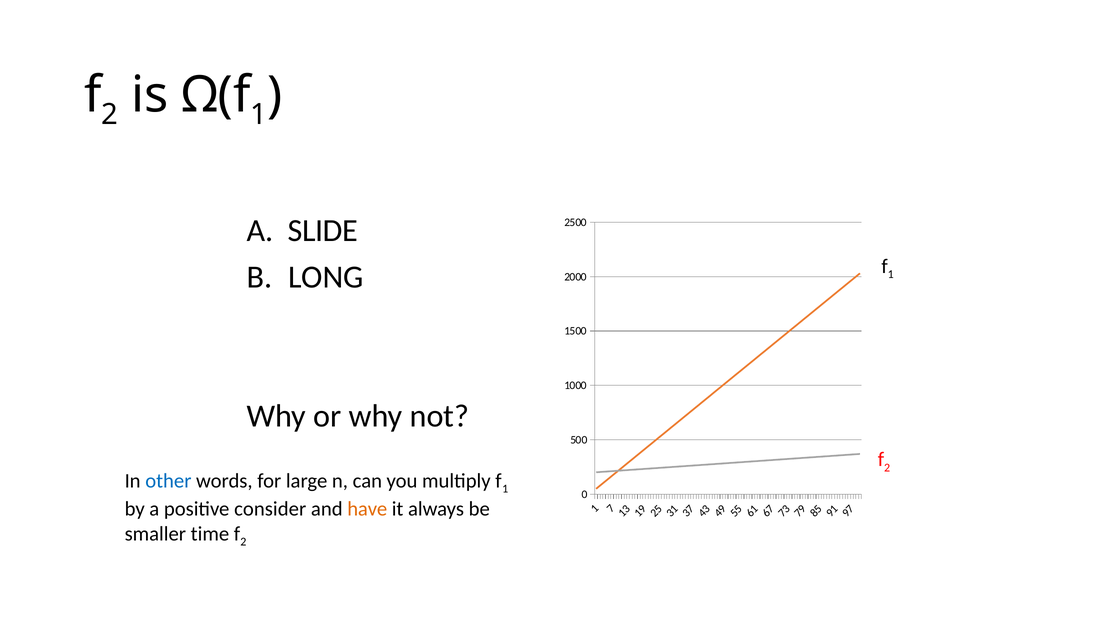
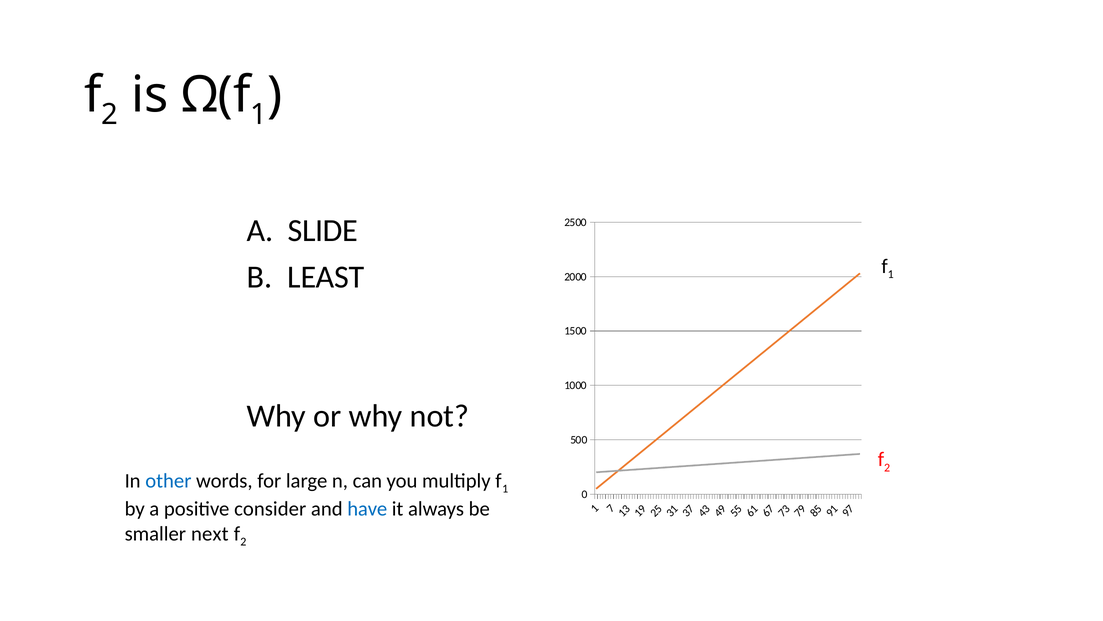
LONG: LONG -> LEAST (326, 277)
have colour: orange -> blue (367, 509)
time: time -> next (210, 533)
